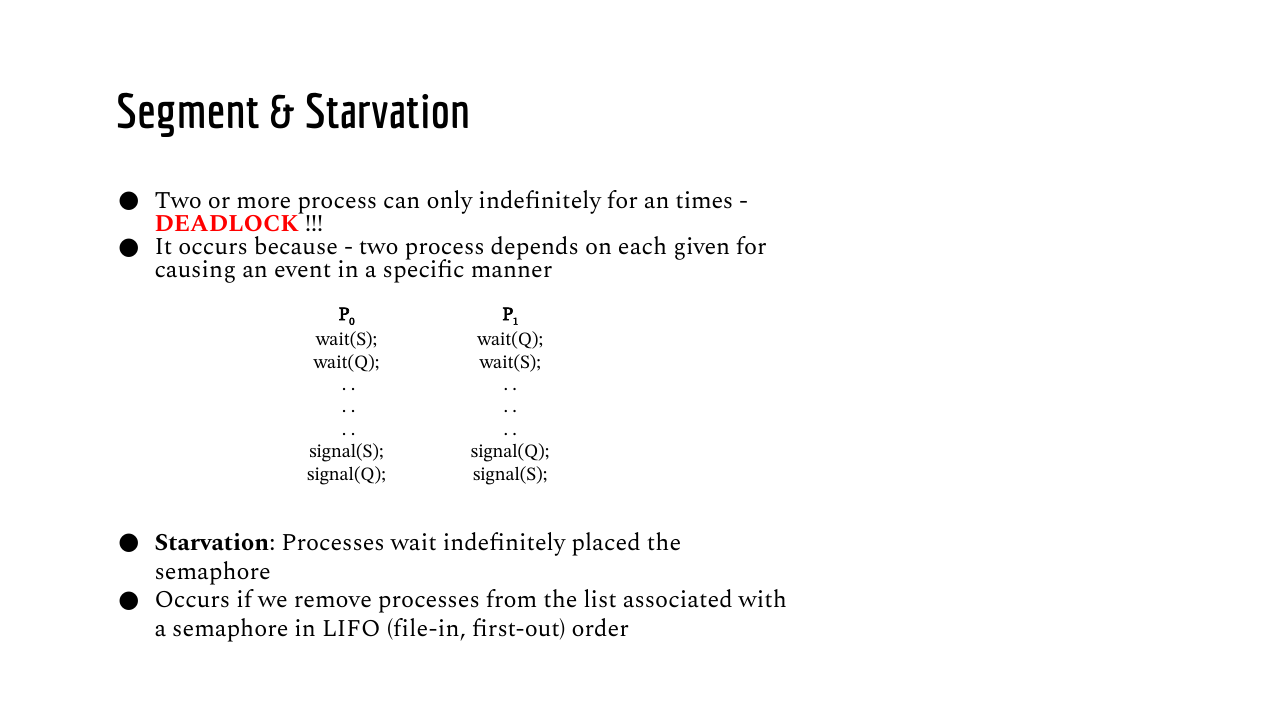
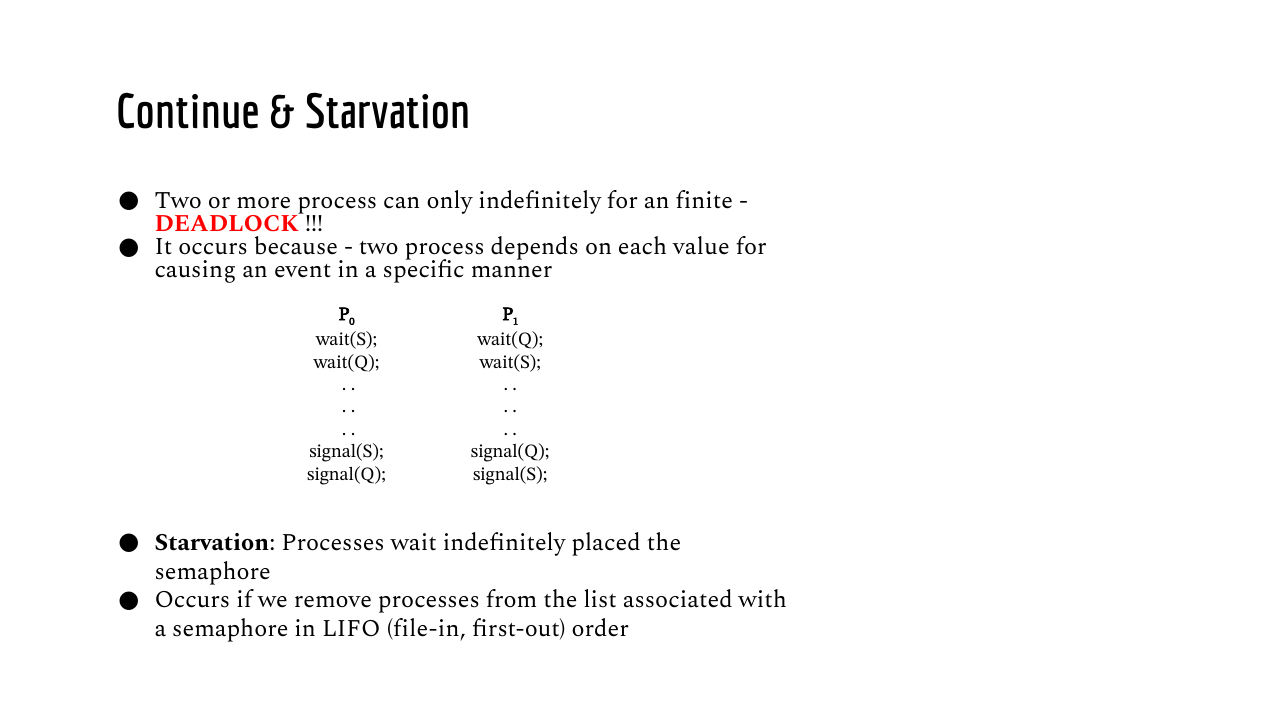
Segment: Segment -> Continue (188, 113)
times: times -> finite (704, 201)
given: given -> value (701, 247)
